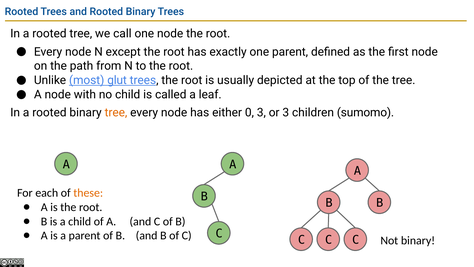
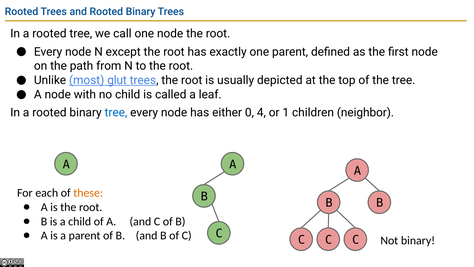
tree colour: orange -> blue (116, 113)
0 3: 3 -> 4 (261, 113)
or 3: 3 -> 1 (286, 113)
sumomo: sumomo -> neighbor (365, 113)
